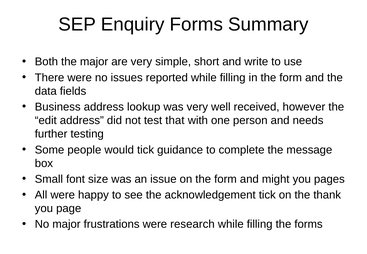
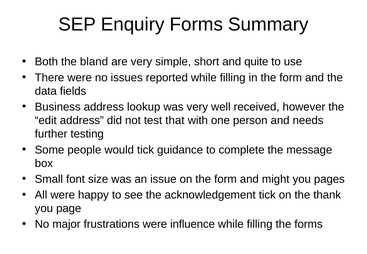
the major: major -> bland (94, 62)
write: write -> quite (256, 62)
research: research -> influence (193, 224)
